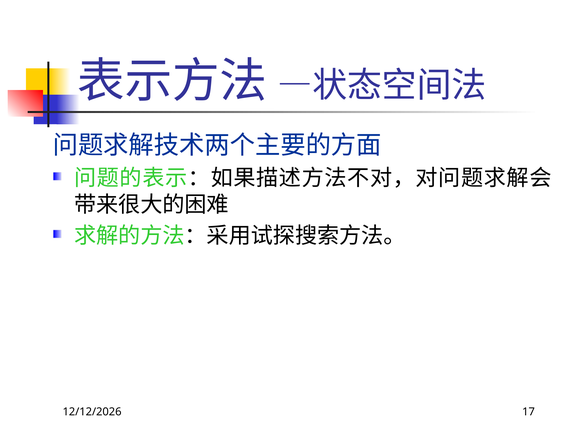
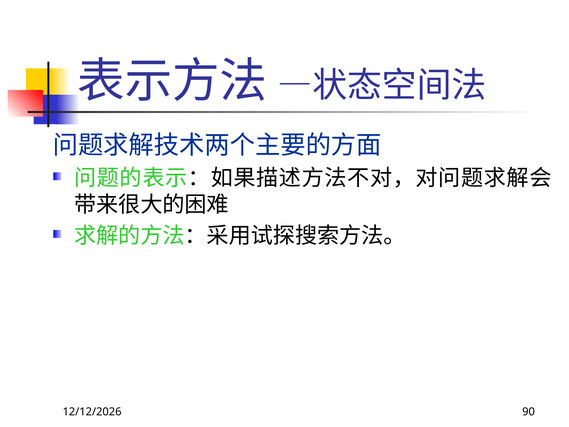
17: 17 -> 90 (529, 411)
